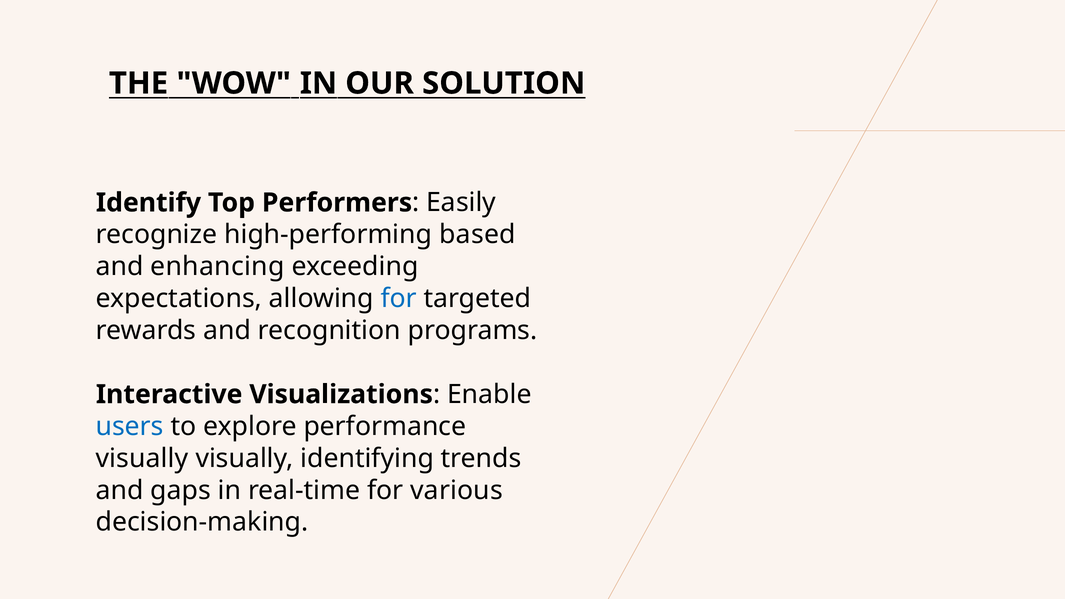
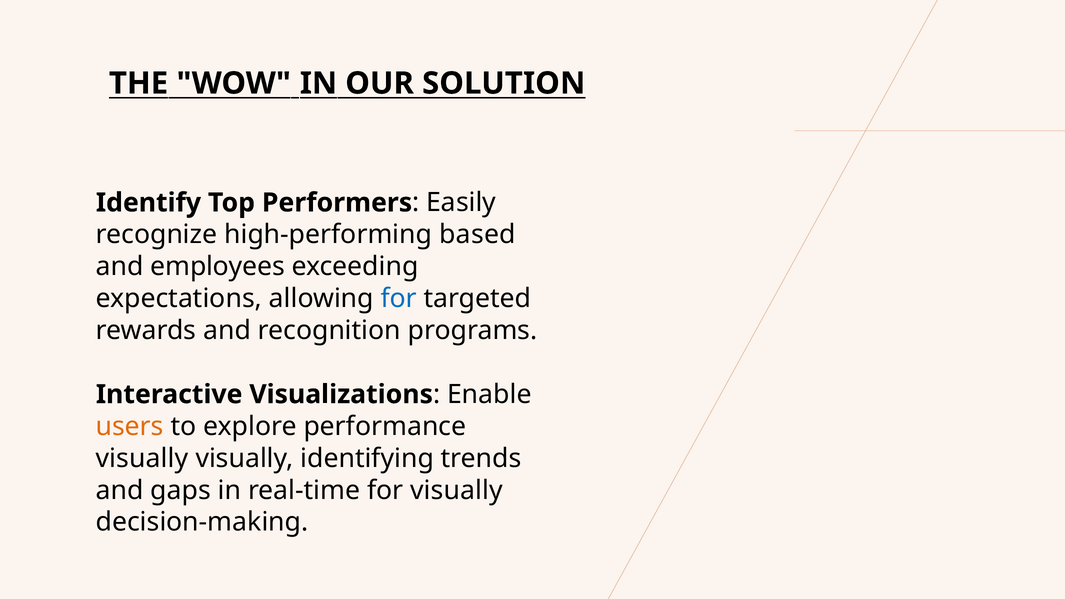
enhancing: enhancing -> employees (218, 267)
users colour: blue -> orange (130, 426)
for various: various -> visually (457, 490)
